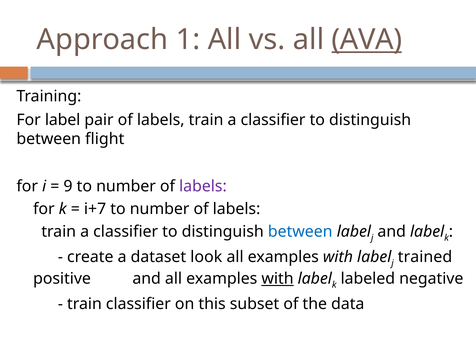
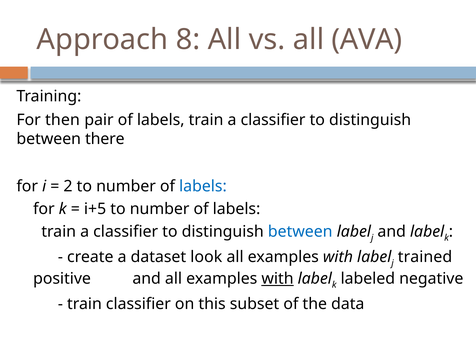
1: 1 -> 8 (188, 40)
AVA underline: present -> none (367, 40)
For label: label -> then (62, 120)
flight: flight -> there (105, 139)
9: 9 -> 2 (68, 186)
labels colour: purple -> blue (203, 186)
i+7: i+7 -> i+5 (95, 209)
